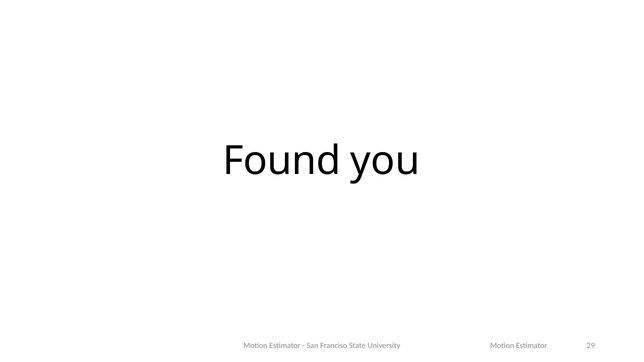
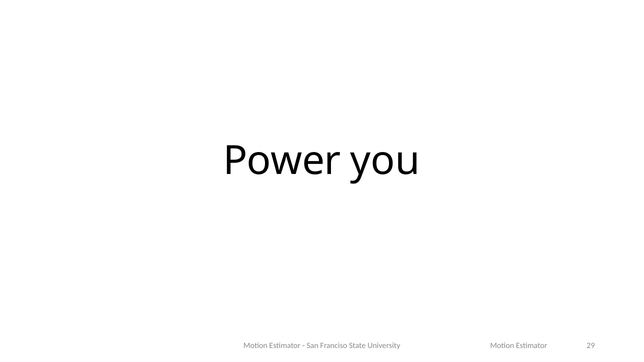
Found: Found -> Power (282, 161)
